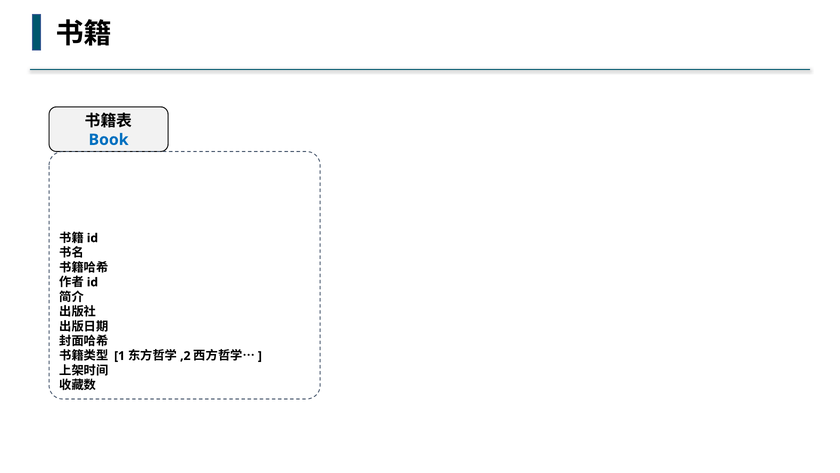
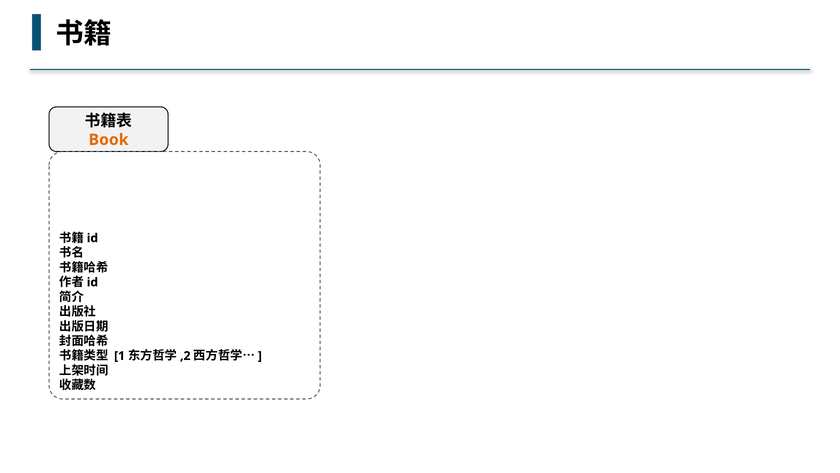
Book colour: blue -> orange (109, 140)
